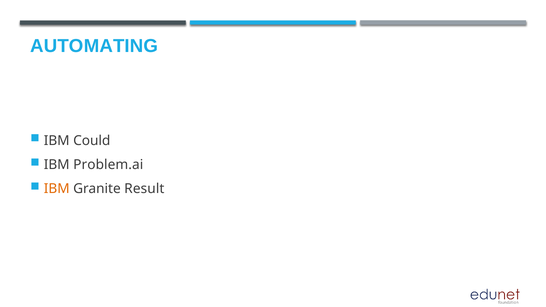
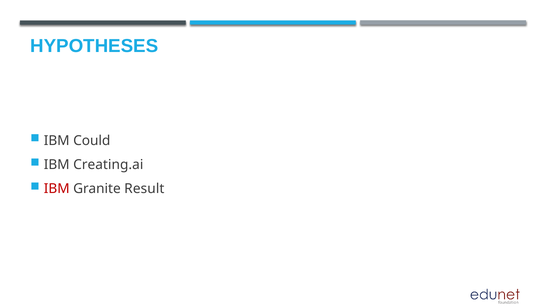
AUTOMATING: AUTOMATING -> HYPOTHESES (94, 46)
Problem.ai: Problem.ai -> Creating.ai (108, 165)
IBM colour: orange -> red (57, 189)
